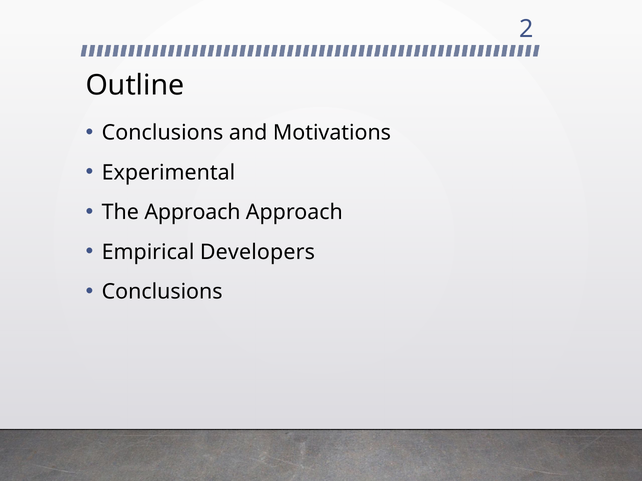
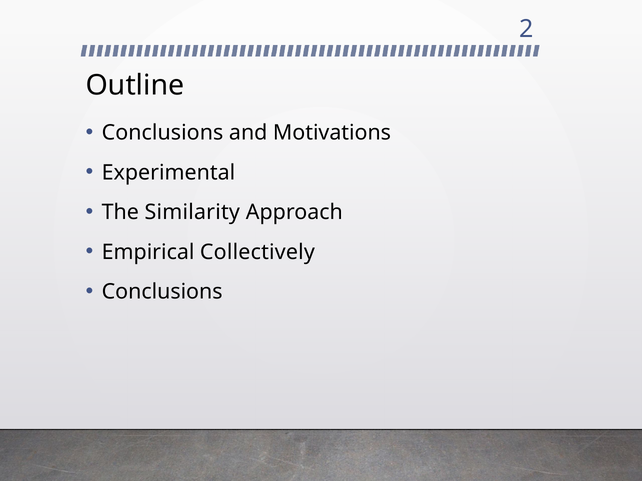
The Approach: Approach -> Similarity (192, 212)
Developers: Developers -> Collectively (257, 252)
